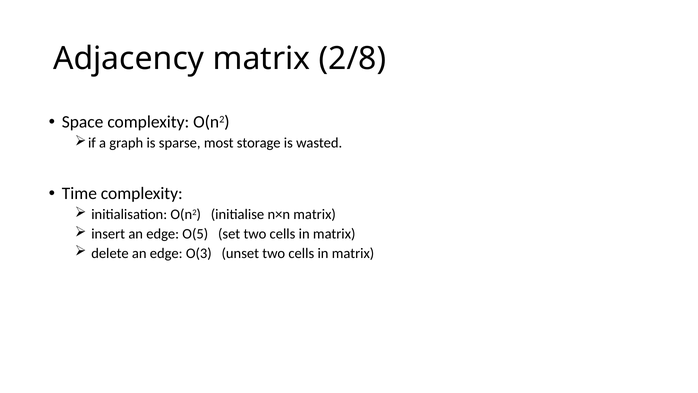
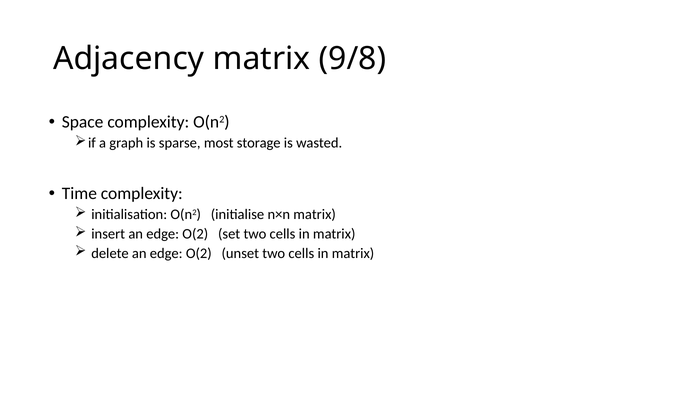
2/8: 2/8 -> 9/8 (353, 59)
insert an edge O(5: O(5 -> O(2 (195, 234)
delete an edge O(3: O(3 -> O(2 (199, 253)
